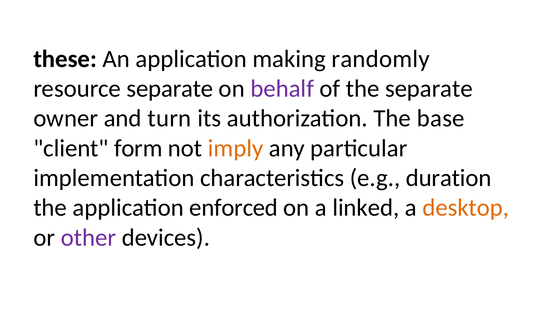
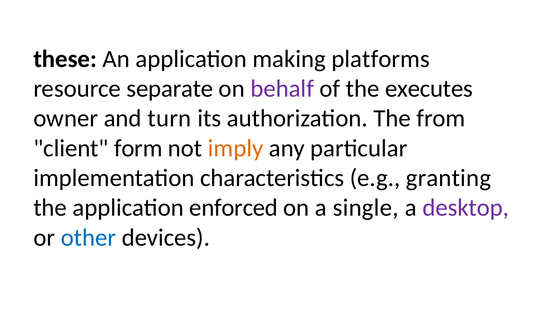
randomly: randomly -> platforms (381, 59)
the separate: separate -> executes (429, 89)
base: base -> from (441, 118)
duration: duration -> granting (448, 178)
linked: linked -> single (366, 208)
desktop colour: orange -> purple (466, 208)
other colour: purple -> blue (88, 237)
